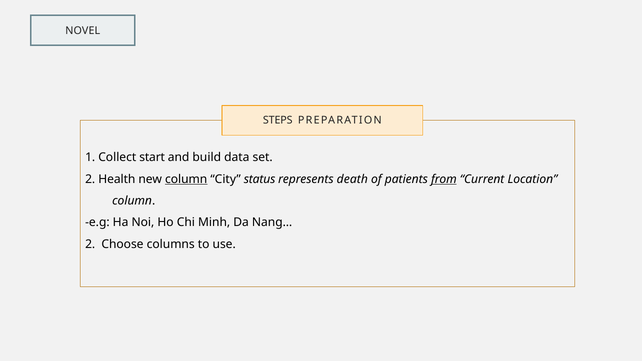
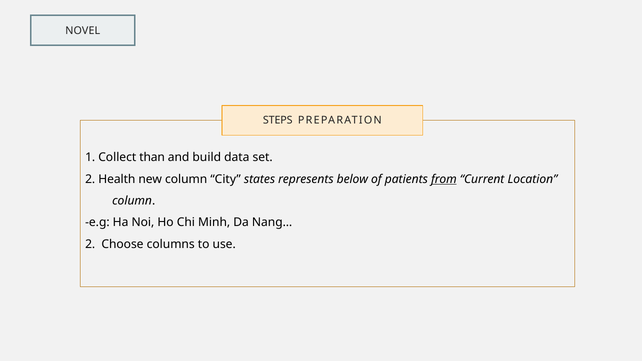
start: start -> than (152, 157)
column underline: present -> none (186, 179)
status: status -> states (260, 179)
death: death -> below (352, 179)
